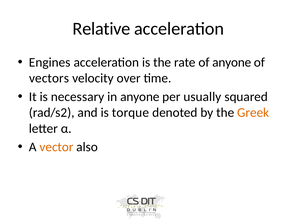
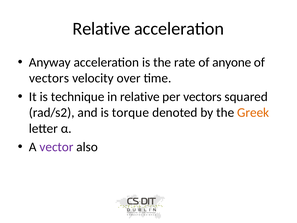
Engines: Engines -> Anyway (50, 62)
necessary: necessary -> technique (78, 97)
in anyone: anyone -> relative (140, 97)
per usually: usually -> vectors (203, 97)
vector colour: orange -> purple (57, 147)
